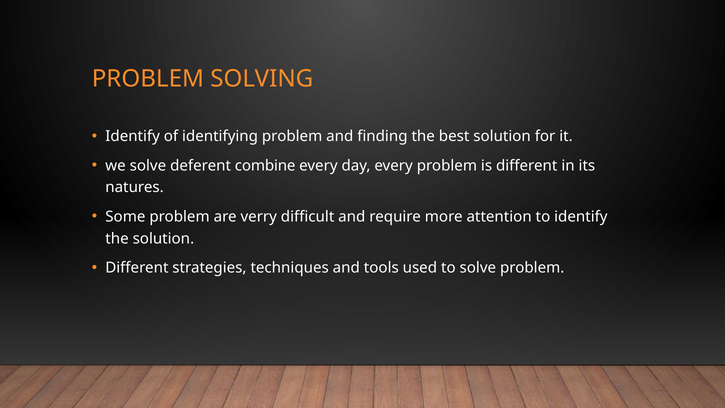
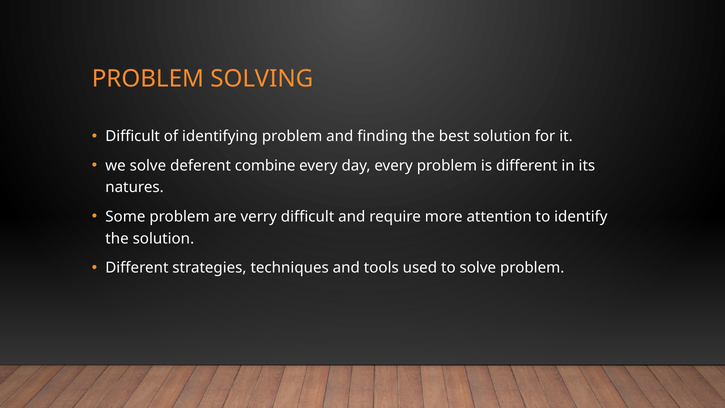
Identify: Identify -> Difficult (133, 136)
